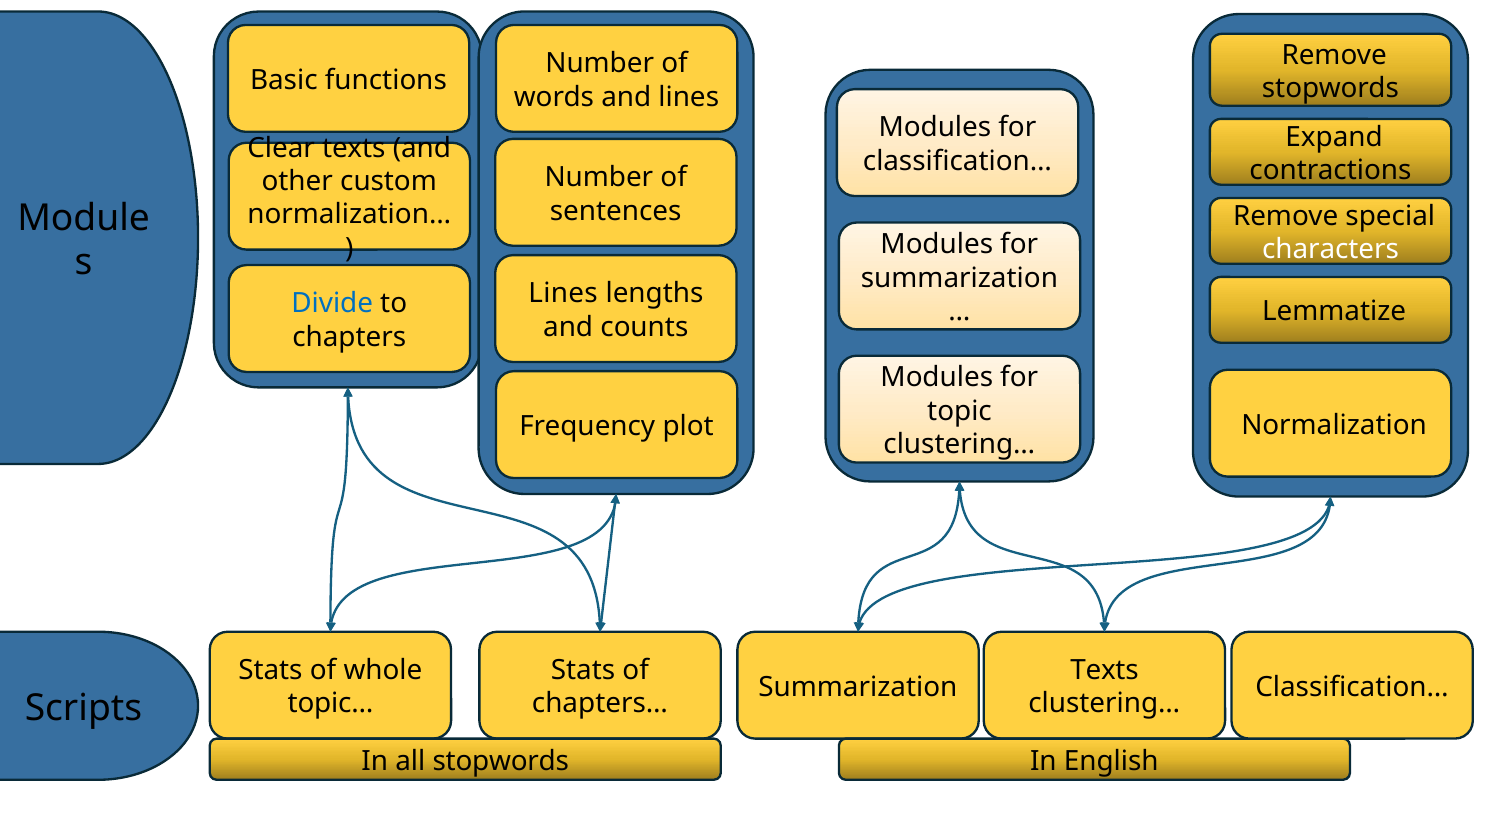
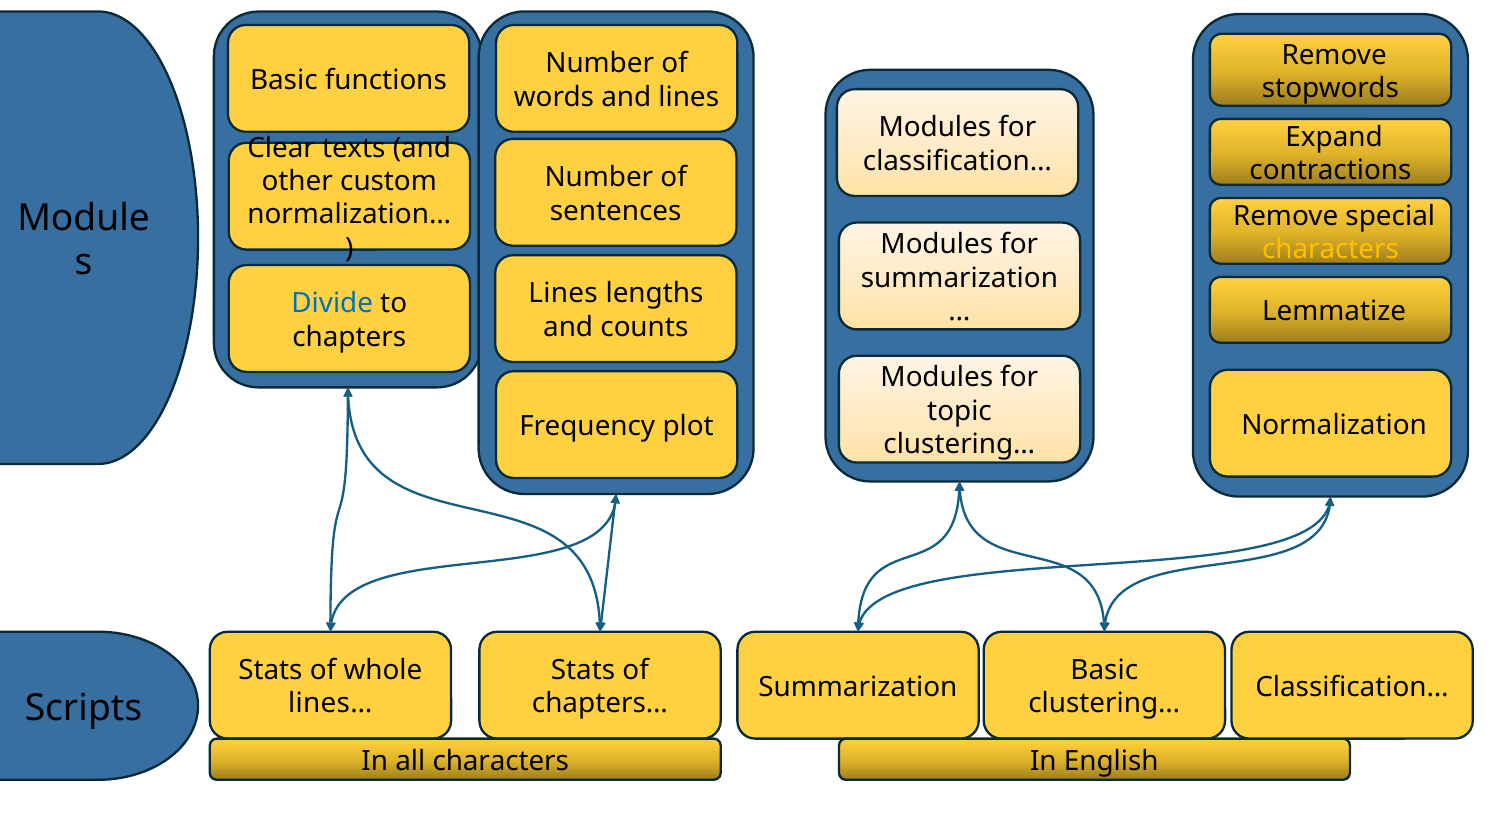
characters colour: white -> yellow (1330, 250)
Texts: Texts -> Basic (1104, 671)
topic…: topic… -> lines… (330, 704)
all stopwords: stopwords -> characters (501, 761)
